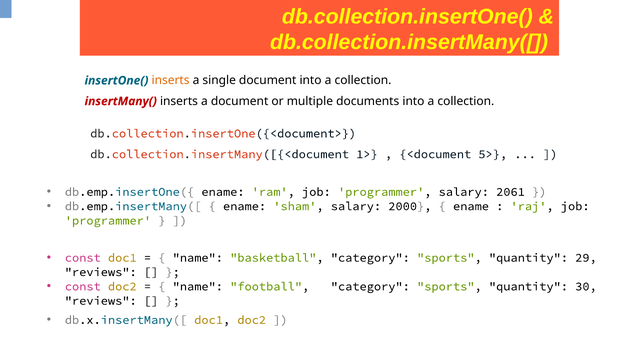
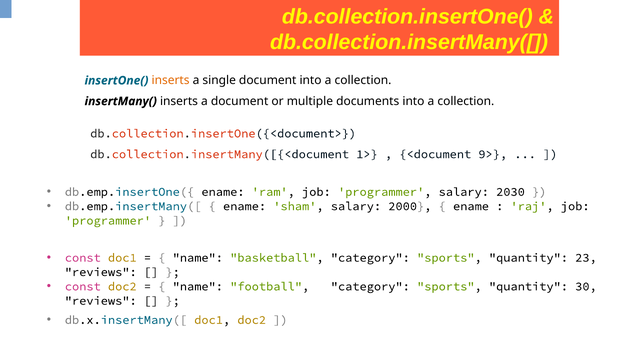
insertMany( colour: red -> black (121, 101)
5>: 5> -> 9> (493, 154)
2061: 2061 -> 2030 (511, 192)
29: 29 -> 23 (586, 258)
